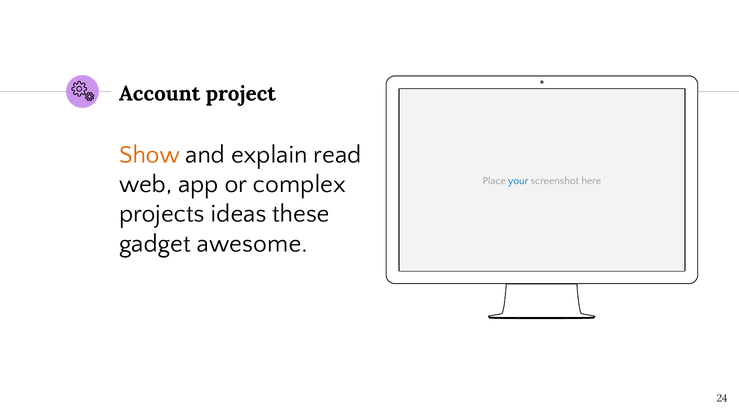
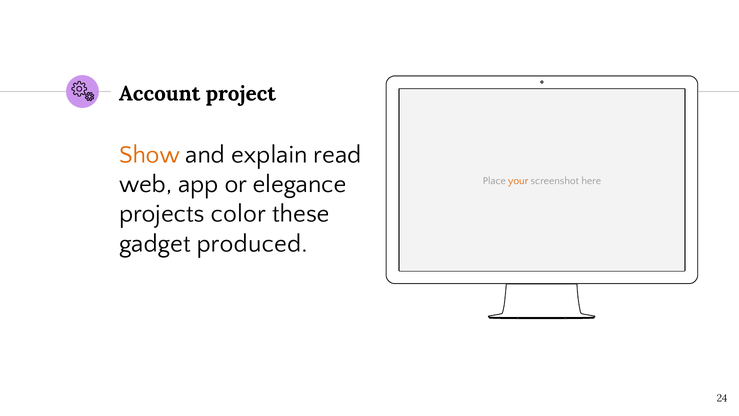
complex: complex -> elegance (300, 184)
your colour: blue -> orange (518, 181)
ideas: ideas -> color (239, 214)
awesome: awesome -> produced (252, 243)
